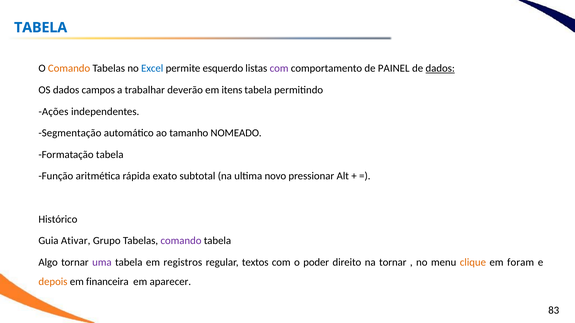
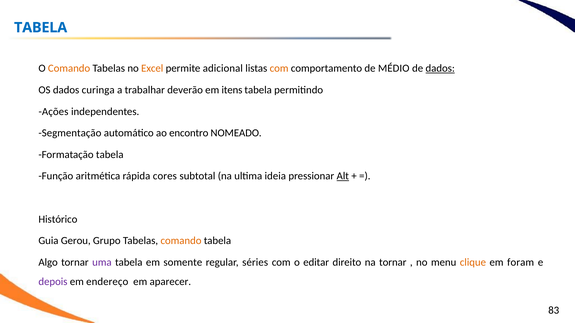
Excel colour: blue -> orange (152, 69)
esquerdo: esquerdo -> adicional (223, 69)
com colour: purple -> orange (279, 69)
PAINEL: PAINEL -> MÉDIO (394, 69)
campos: campos -> curinga (98, 90)
tamanho: tamanho -> encontro (189, 133)
exato: exato -> cores (165, 176)
novo: novo -> ideia (275, 176)
Alt underline: none -> present (343, 176)
Ativar: Ativar -> Gerou (76, 241)
comando colour: purple -> orange (181, 241)
registros: registros -> somente (183, 263)
textos: textos -> séries (255, 263)
poder: poder -> editar (316, 263)
depois colour: orange -> purple (53, 282)
financeira: financeira -> endereço (107, 282)
